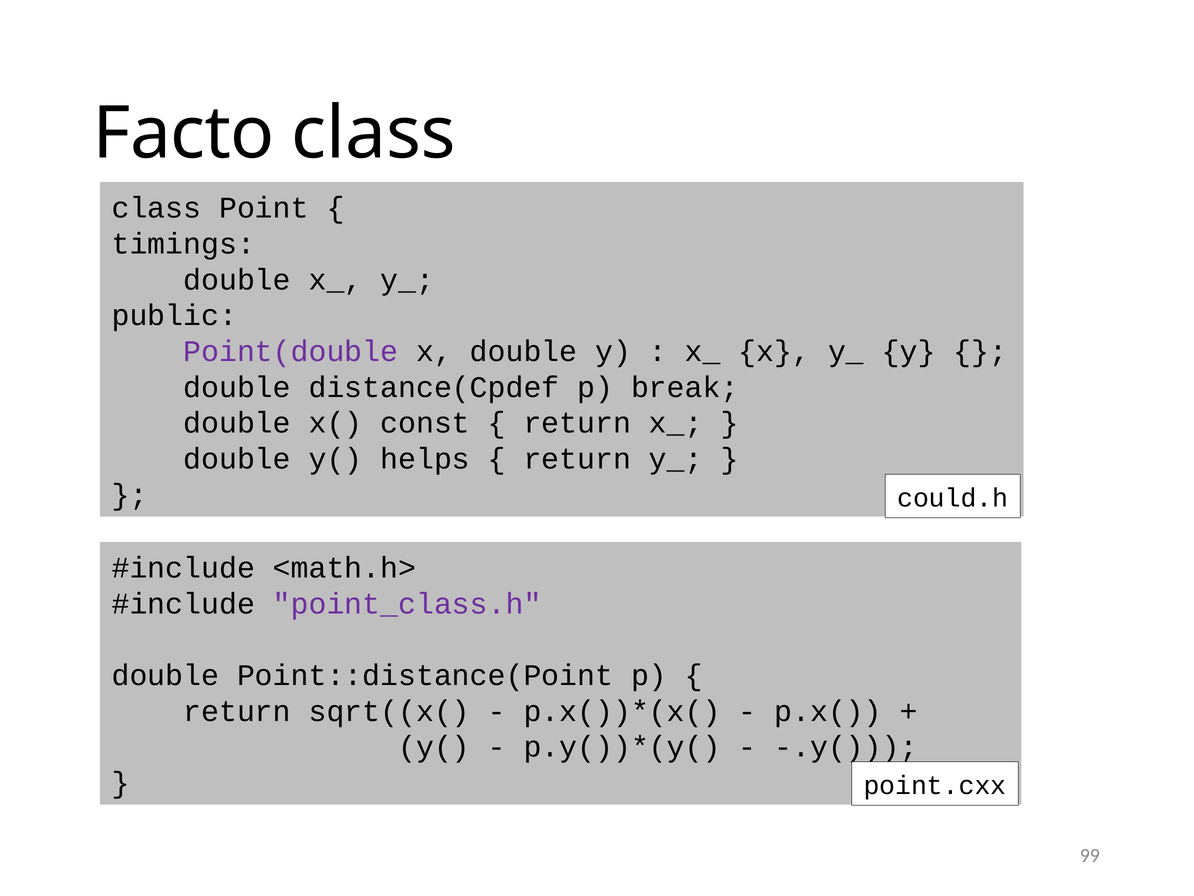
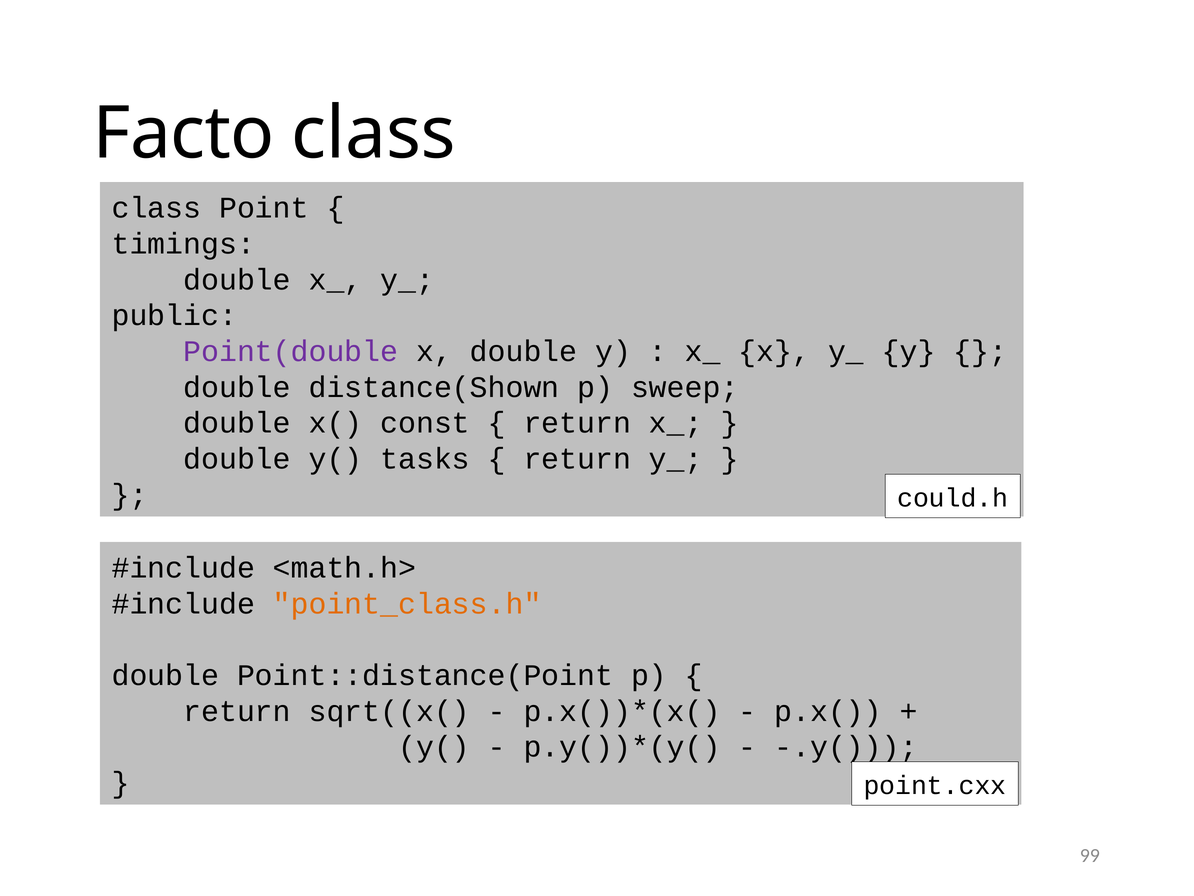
distance(Cpdef: distance(Cpdef -> distance(Shown (434, 387)
break: break -> sweep (685, 387)
helps: helps -> tasks (425, 459)
point_class.h colour: purple -> orange (407, 603)
